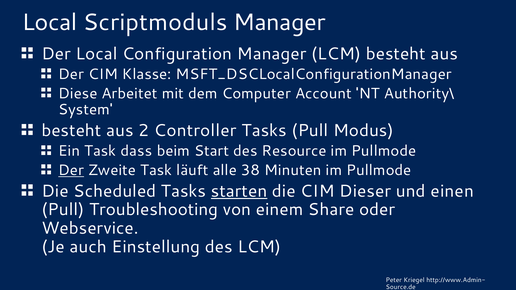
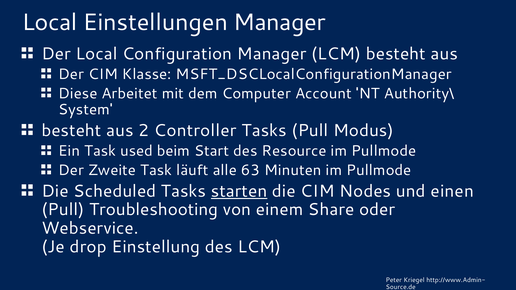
Scriptmoduls: Scriptmoduls -> Einstellungen (155, 22)
dass: dass -> used (136, 151)
Der underline: present -> none (71, 170)
38: 38 -> 63 (251, 170)
Dieser: Dieser -> Nodes (365, 191)
auch: auch -> drop (88, 247)
